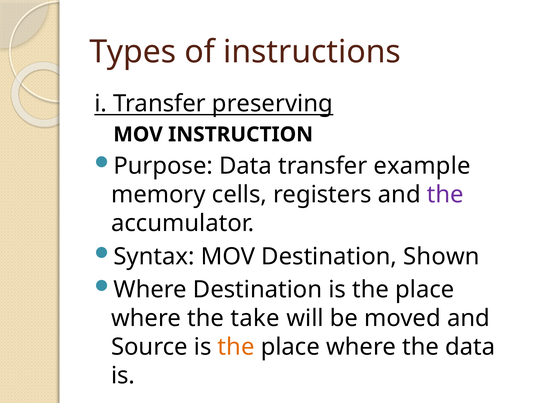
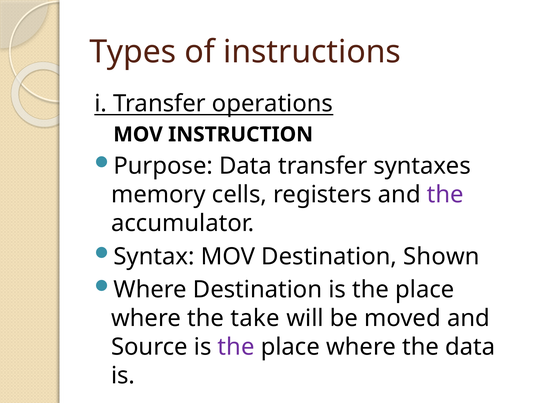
preserving: preserving -> operations (272, 104)
example: example -> syntaxes (422, 166)
the colour: orange -> purple (236, 347)
